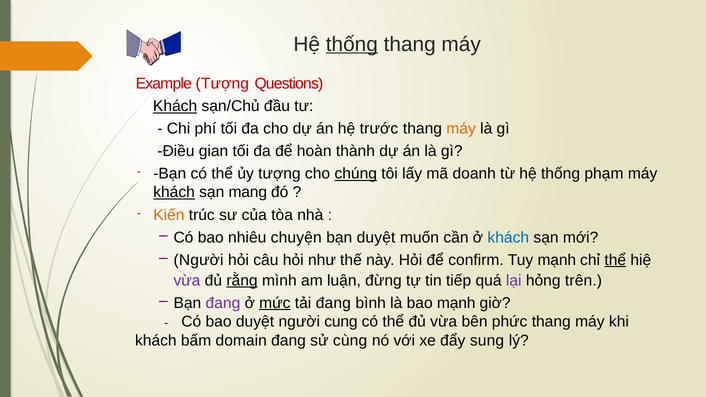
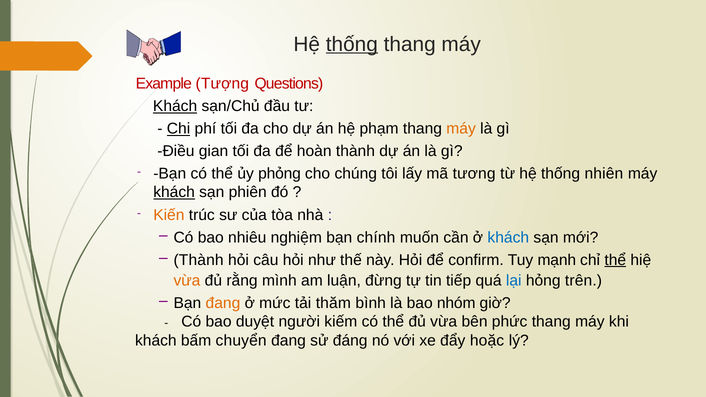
Chi underline: none -> present (179, 129)
trước: trước -> phạm (379, 129)
ủy tượng: tượng -> phỏng (280, 174)
chúng underline: present -> none (356, 174)
doanh: doanh -> tương (474, 174)
phạm: phạm -> nhiên (604, 174)
mang: mang -> phiên (248, 192)
chuyện: chuyện -> nghiệm (296, 237)
bạn duyệt: duyệt -> chính (376, 237)
Người: Người -> Thành (199, 260)
vừa colour: purple -> orange (187, 281)
rằng underline: present -> none (242, 281)
lại colour: purple -> blue (514, 281)
đang colour: purple -> orange (223, 303)
mức underline: present -> none (275, 303)
tải đang: đang -> thăm (333, 303)
bao mạnh: mạnh -> nhóm (456, 303)
cung: cung -> kiếm (341, 322)
domain: domain -> chuyển (241, 340)
cùng: cùng -> đáng (350, 340)
sung: sung -> hoặc (487, 340)
